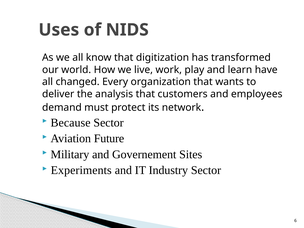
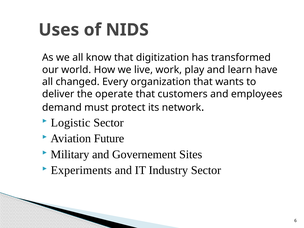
analysis: analysis -> operate (114, 94)
Because: Because -> Logistic (71, 123)
